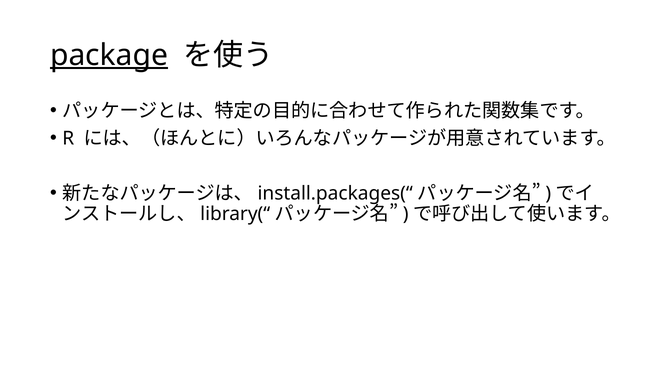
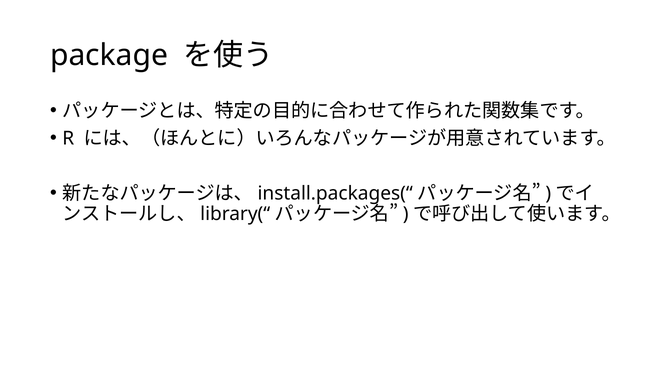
package underline: present -> none (109, 55)
